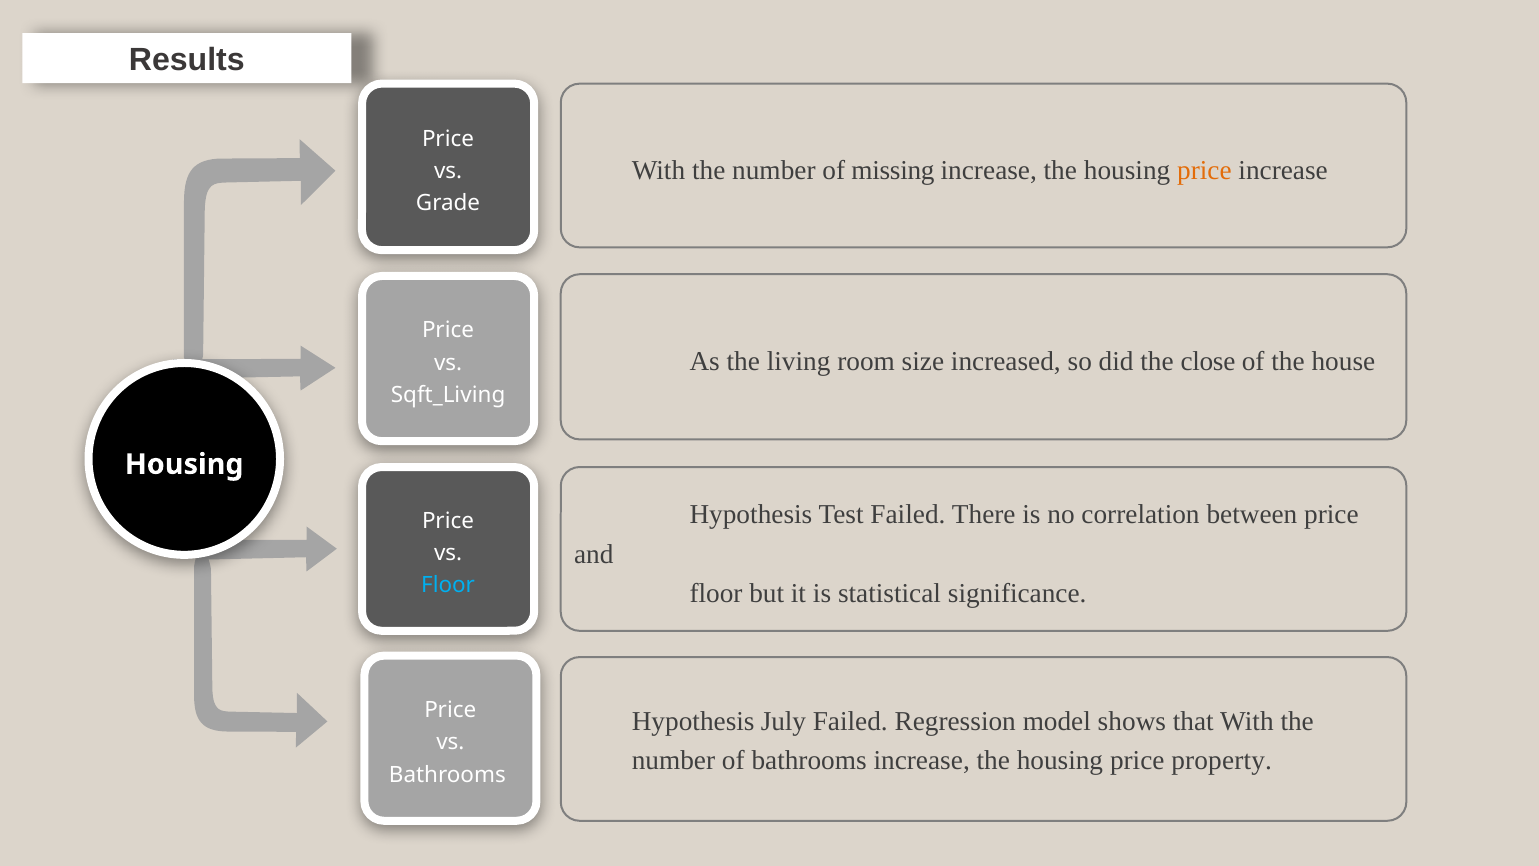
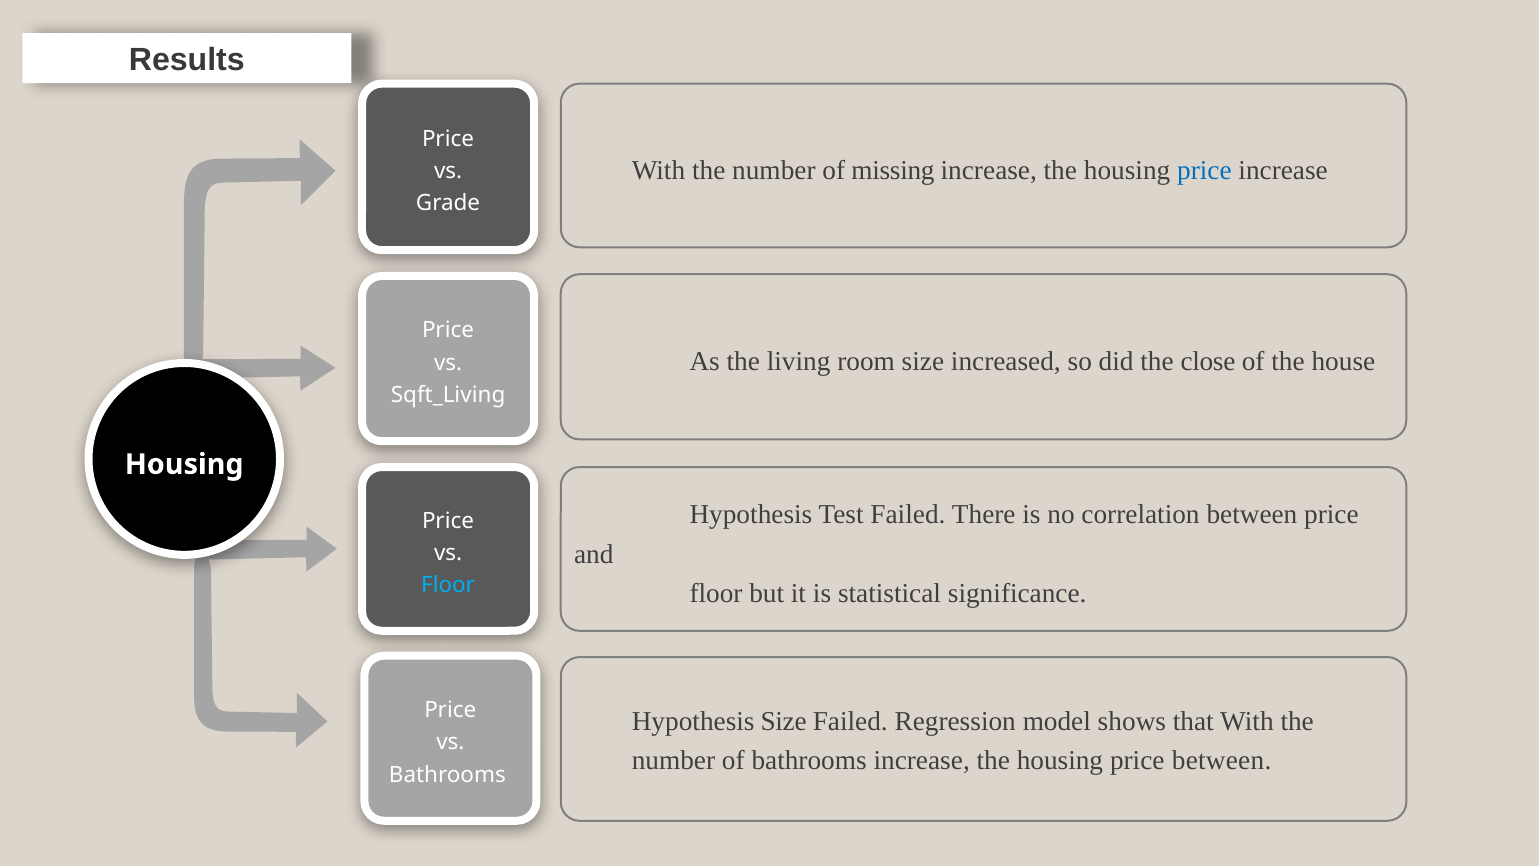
price colour: orange -> blue (1204, 171)
Hypothesis July: July -> Size (784, 721)
price property: property -> between (1222, 760)
